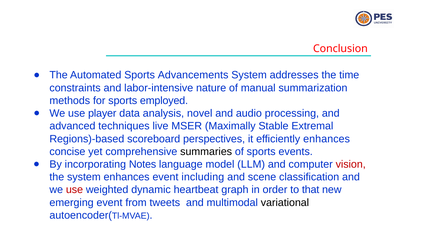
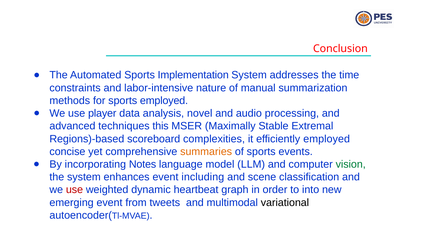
Advancements: Advancements -> Implementation (193, 75)
live: live -> this (161, 126)
perspectives: perspectives -> complexities (214, 139)
efficiently enhances: enhances -> employed (327, 139)
summaries colour: black -> orange (206, 151)
vision colour: red -> green (351, 164)
that: that -> into (311, 189)
